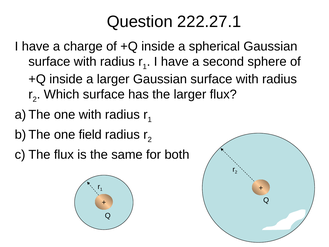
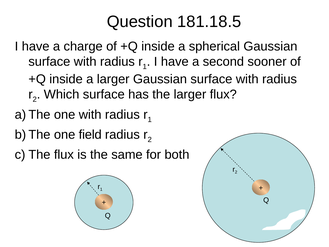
222.27.1: 222.27.1 -> 181.18.5 (209, 22)
sphere: sphere -> sooner (267, 62)
